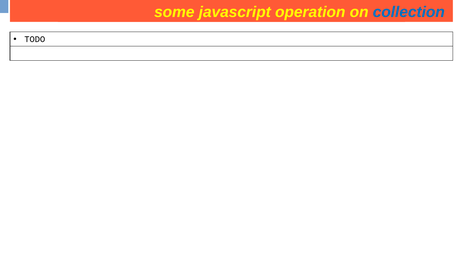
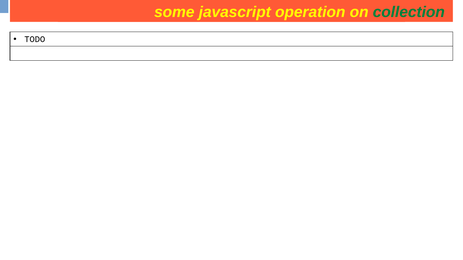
collection colour: blue -> green (409, 12)
